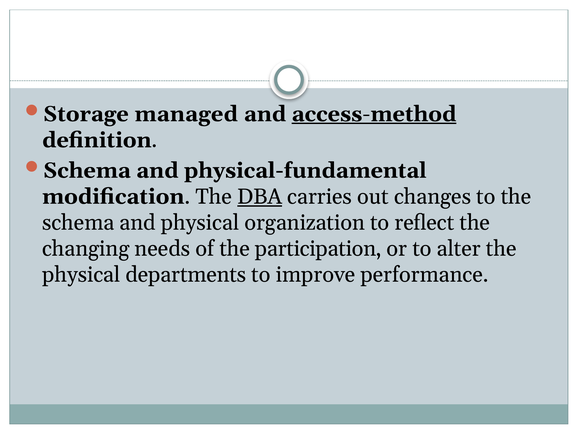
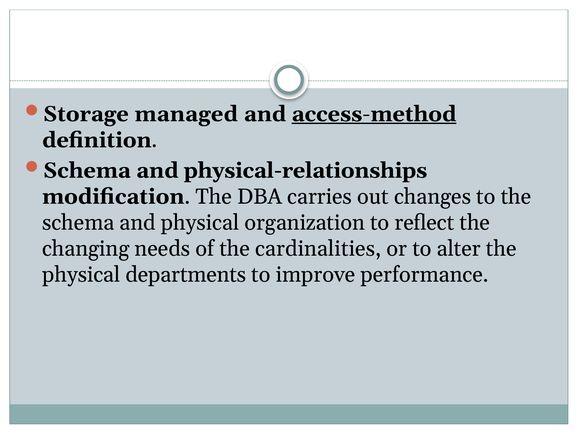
physical-fundamental: physical-fundamental -> physical-relationships (305, 170)
DBA underline: present -> none (260, 196)
participation: participation -> cardinalities (318, 248)
